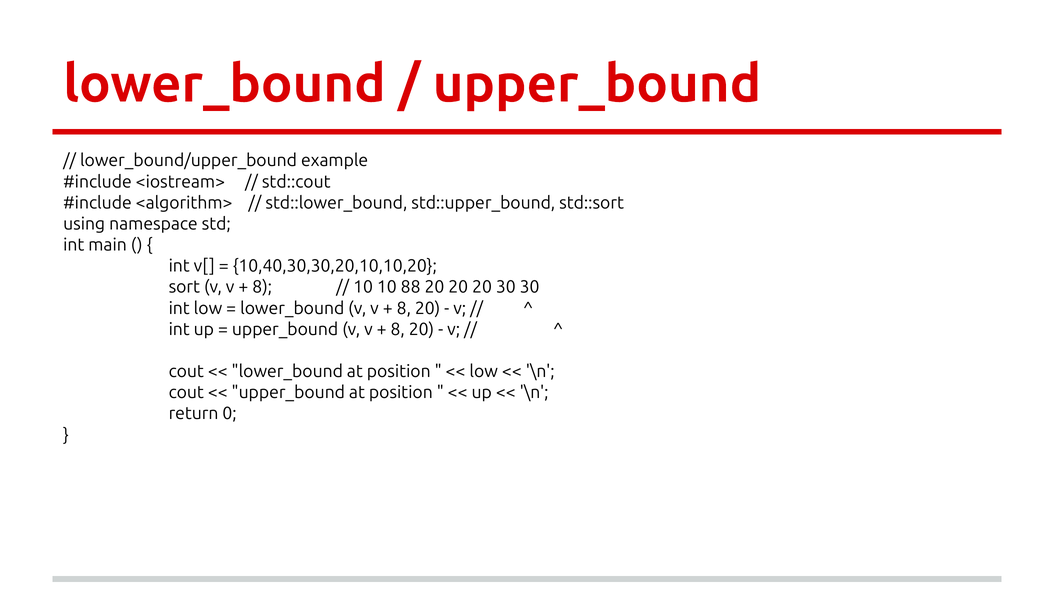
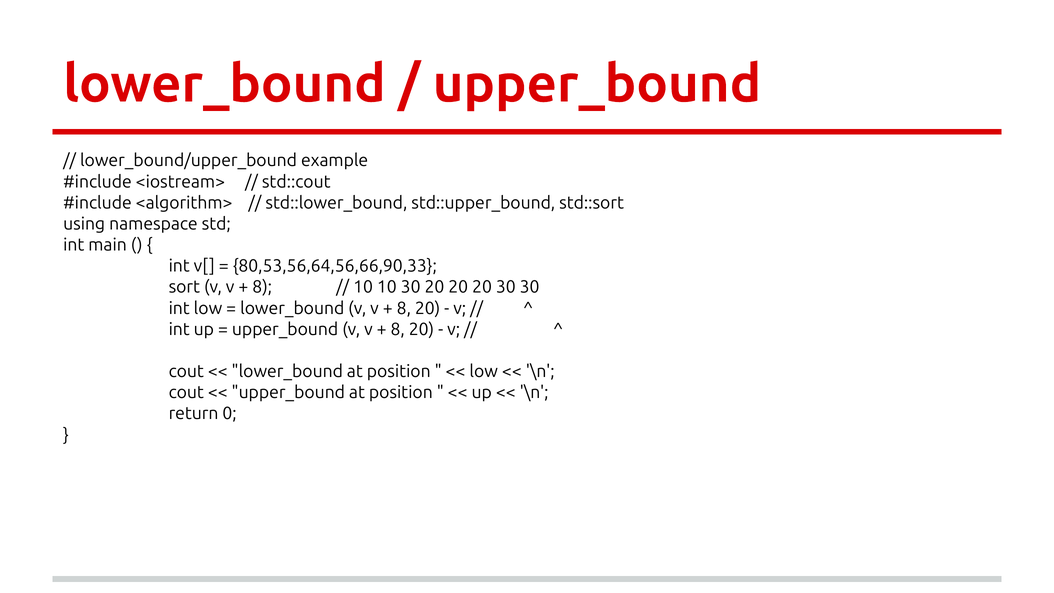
10,40,30,30,20,10,10,20: 10,40,30,30,20,10,10,20 -> 80,53,56,64,56,66,90,33 (335, 266)
10 88: 88 -> 30 (411, 287)
